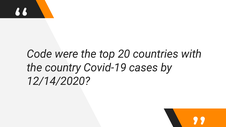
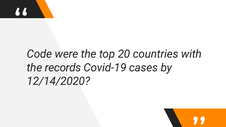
country: country -> records (63, 68)
